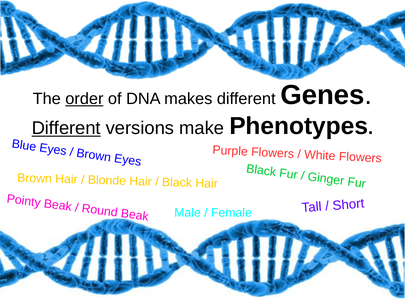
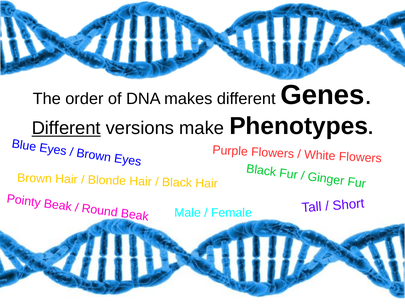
order underline: present -> none (84, 99)
